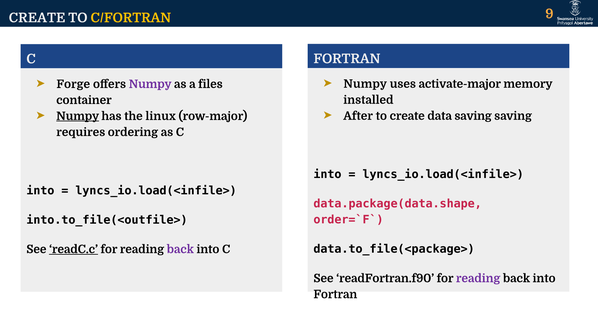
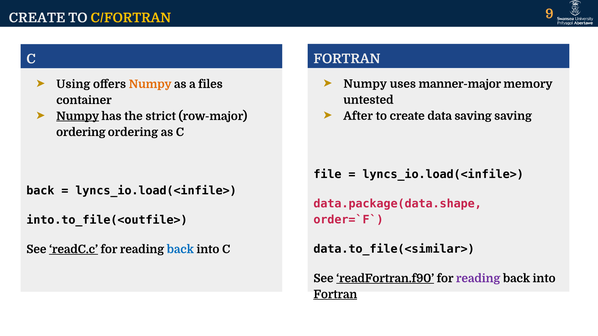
activate-major: activate-major -> manner-major (460, 84)
Forge: Forge -> Using (73, 84)
Numpy colour: purple -> orange (150, 84)
installed: installed -> untested (368, 100)
linux: linux -> strict (161, 116)
requires: requires -> ordering (81, 132)
into: into -> file (327, 175)
into: into -> back (40, 191)
data.to_file(<package>: data.to_file(<package> -> data.to_file(<similar> (394, 249)
back colour: purple -> blue (180, 250)
readFortran.f90 underline: none -> present (385, 279)
Fortran underline: none -> present (335, 295)
